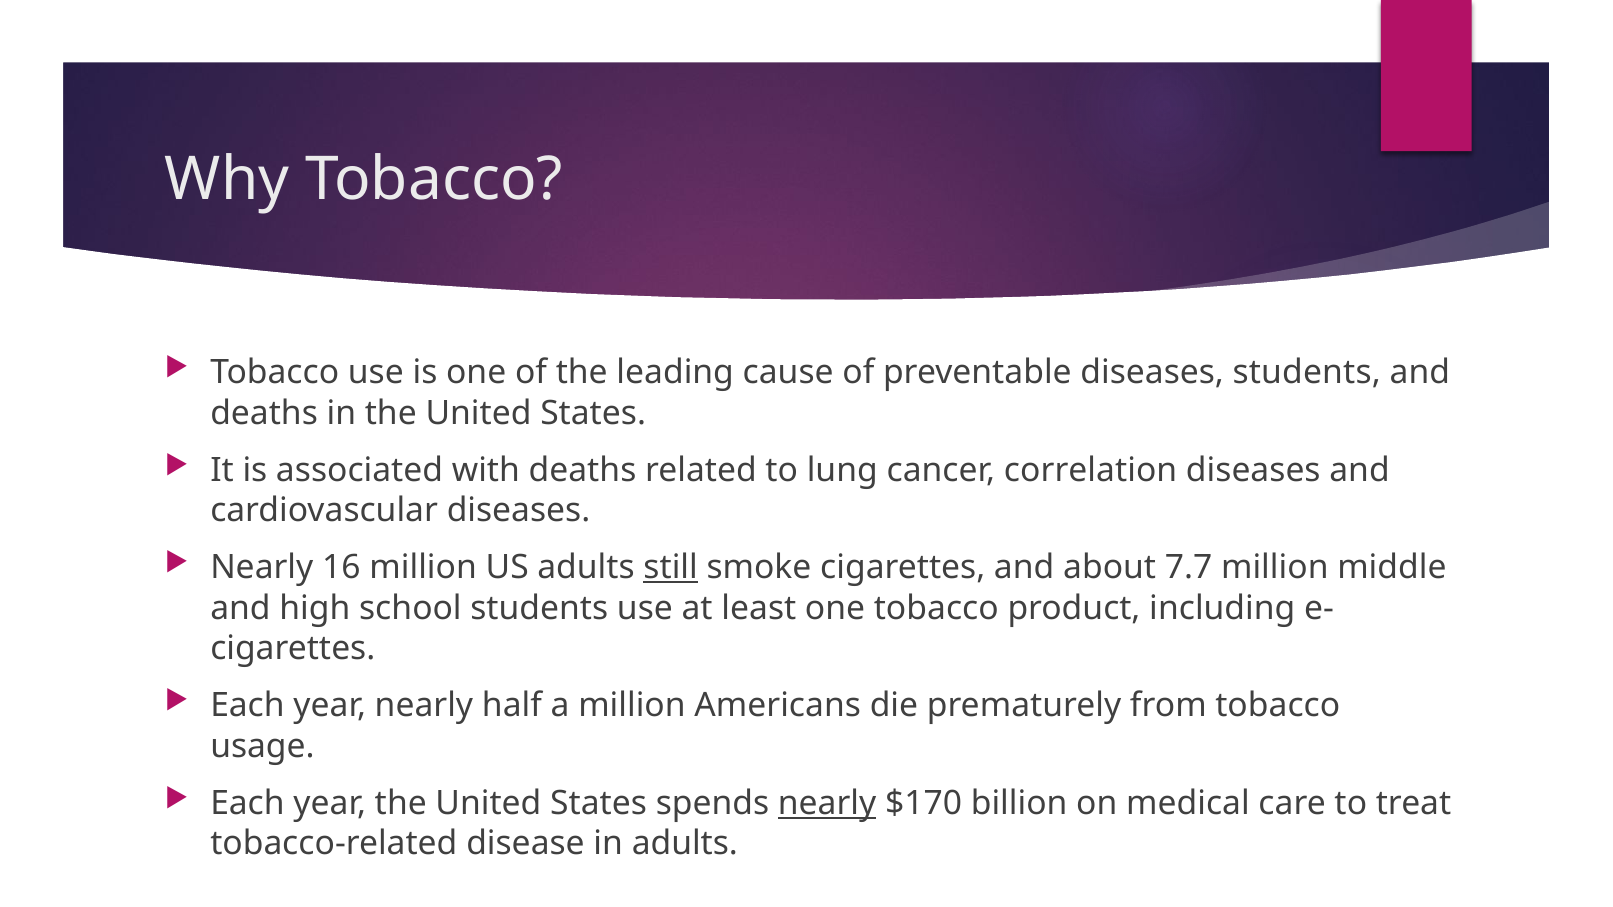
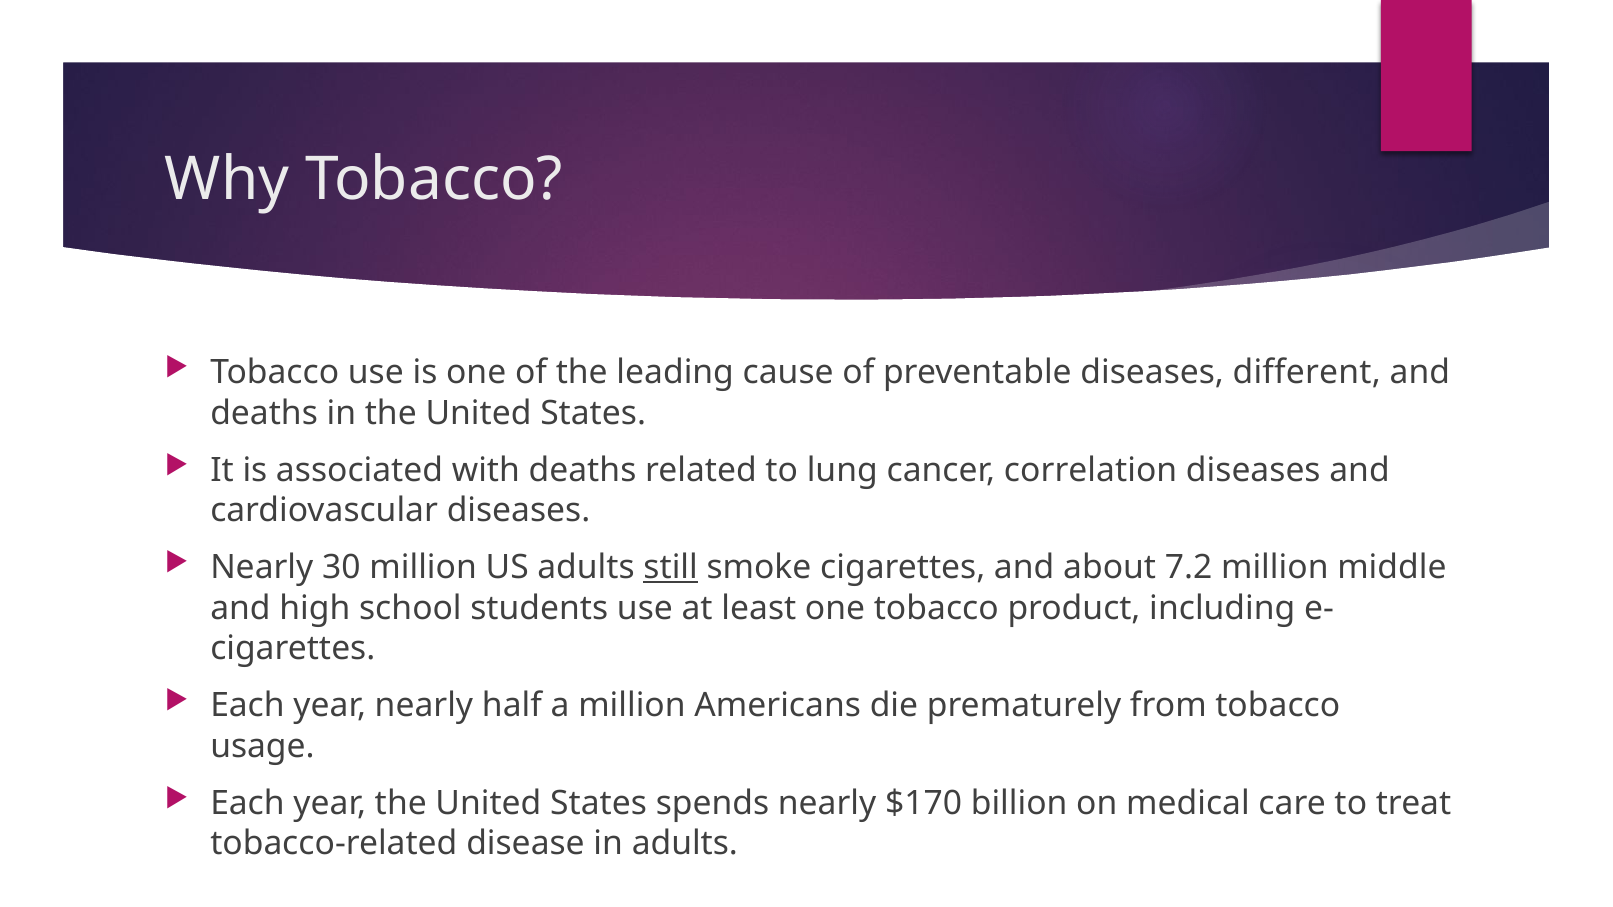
diseases students: students -> different (1307, 373)
16: 16 -> 30 (341, 568)
7.7: 7.7 -> 7.2 (1189, 568)
nearly underline: present -> none (827, 803)
